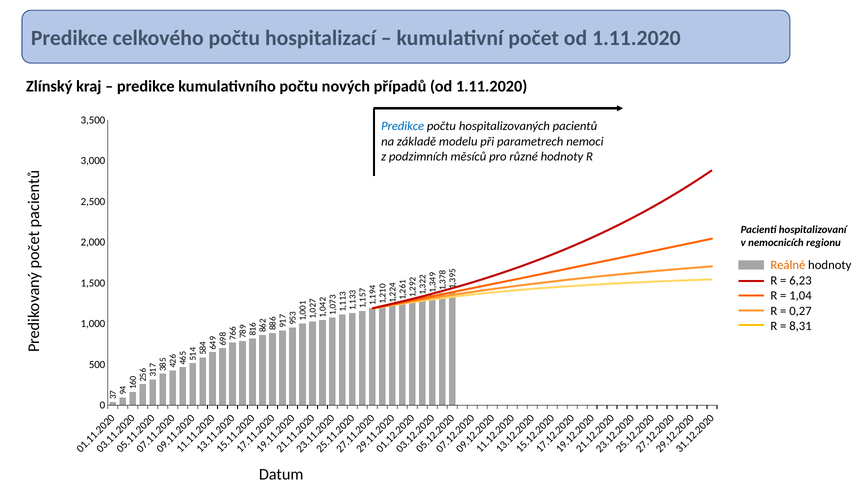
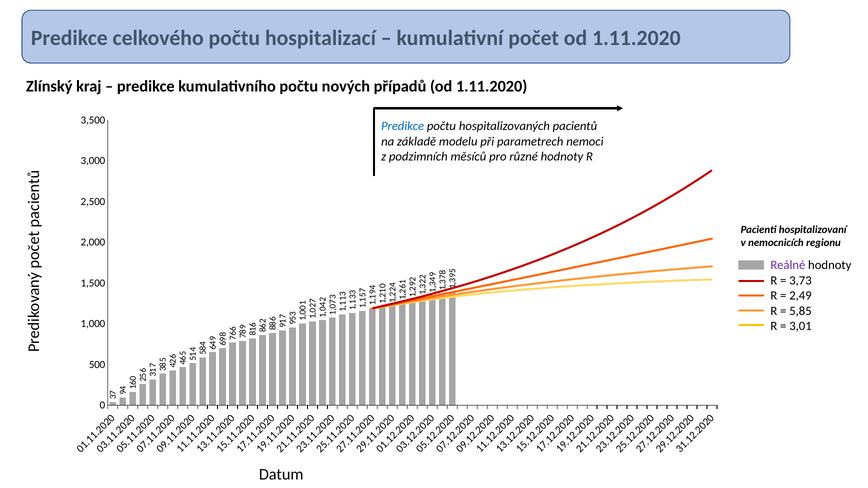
Reálné colour: orange -> purple (788, 265)
6,23: 6,23 -> 3,73 (800, 281)
1,04: 1,04 -> 2,49 (800, 296)
0,27: 0,27 -> 5,85 (800, 311)
8,31: 8,31 -> 3,01 (800, 326)
